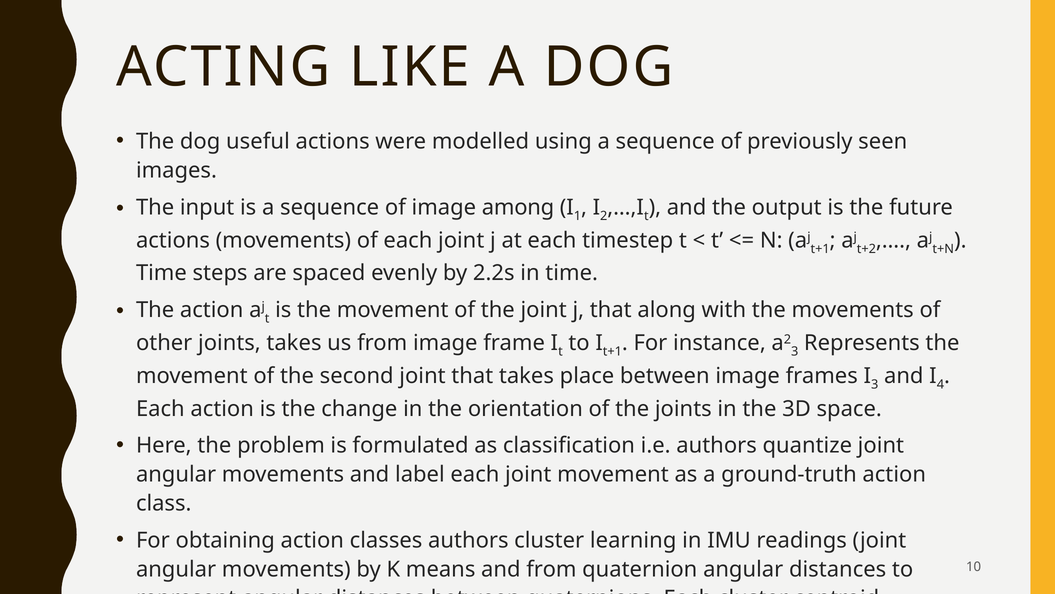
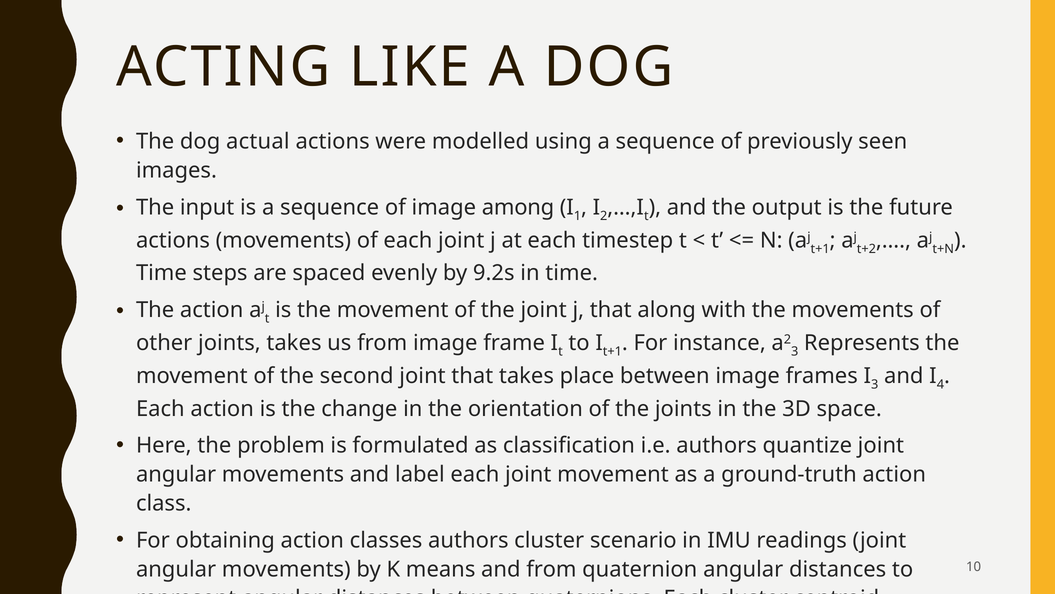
useful: useful -> actual (258, 141)
2.2s: 2.2s -> 9.2s (494, 273)
learning: learning -> scenario (633, 540)
